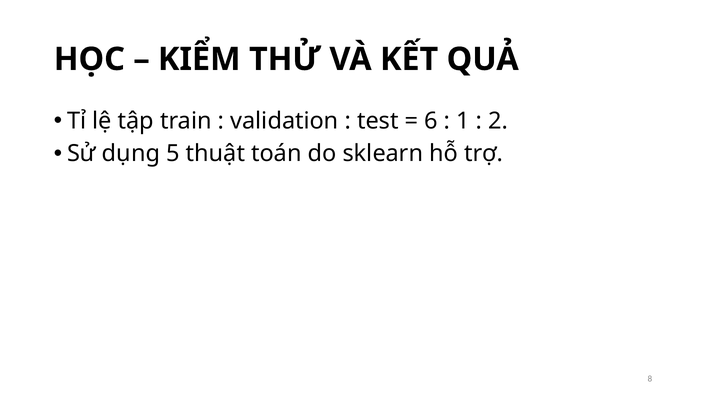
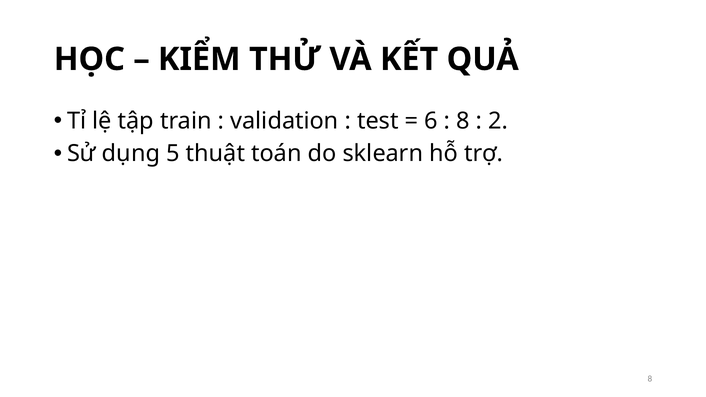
1: 1 -> 8 (463, 121)
